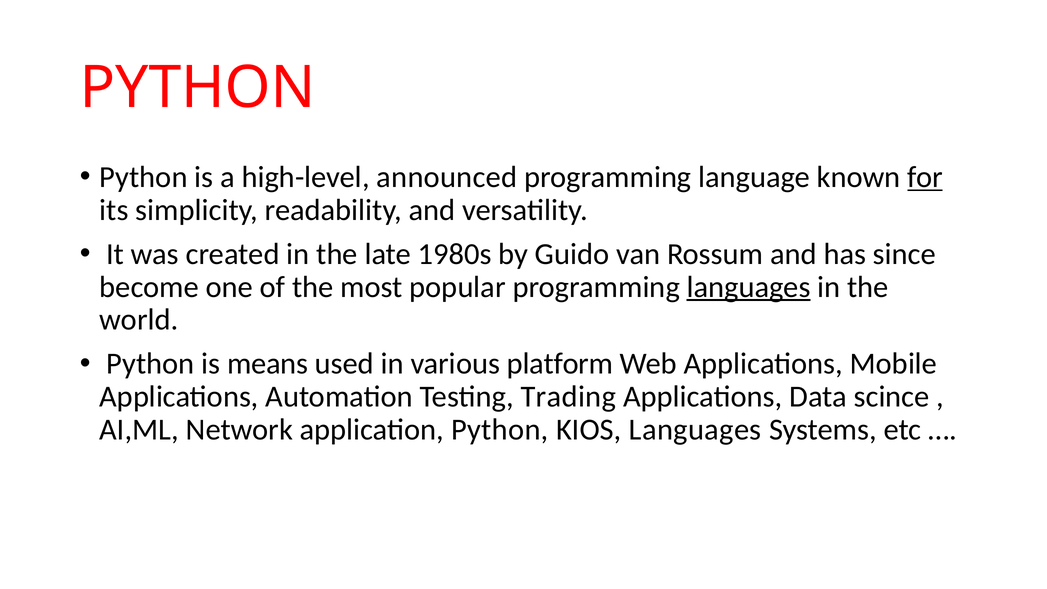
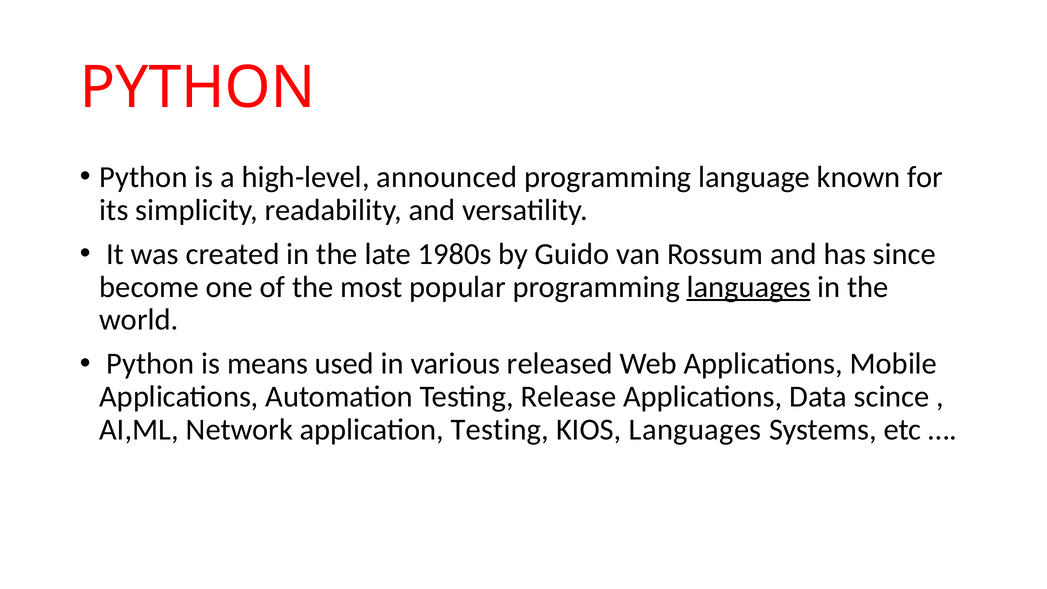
for underline: present -> none (925, 177)
platform: platform -> released (560, 364)
Trading: Trading -> Release (569, 397)
application Python: Python -> Testing (500, 430)
